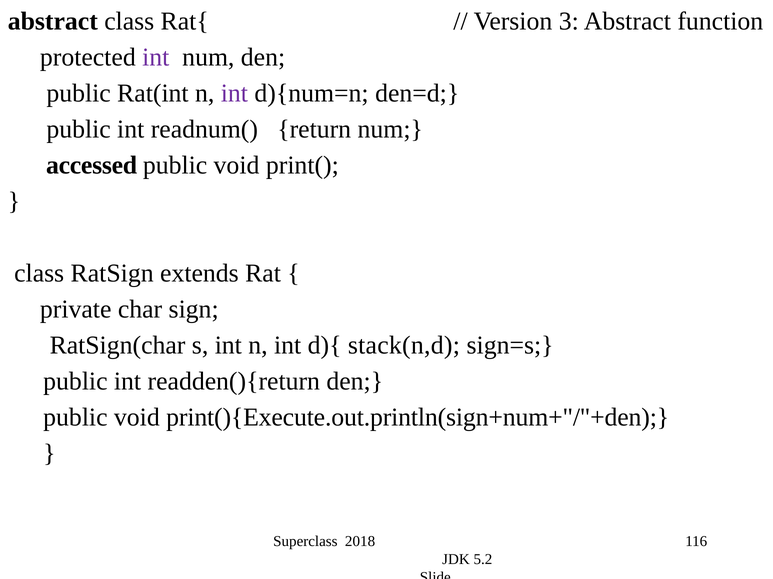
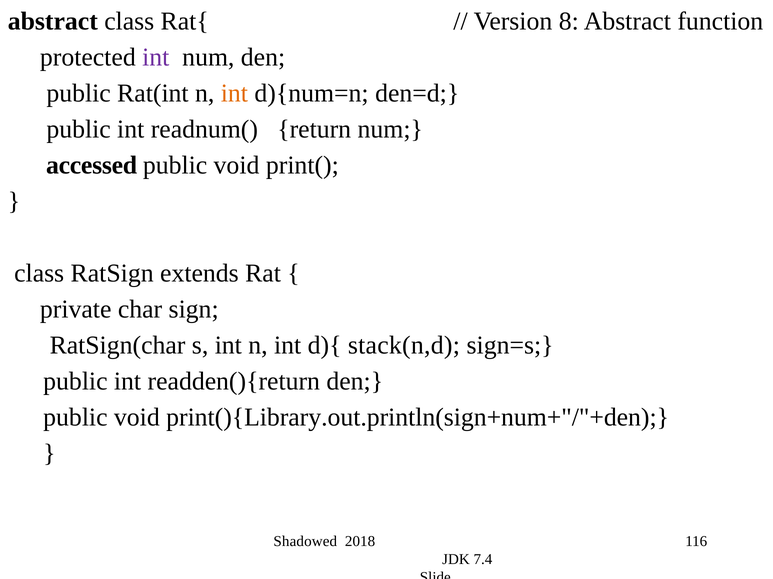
3: 3 -> 8 (569, 21)
int colour: purple -> orange (234, 93)
print(){Execute.out.println(sign+num+"/"+den: print(){Execute.out.println(sign+num+"/"+den -> print(){Library.out.println(sign+num+"/"+den (418, 418)
Superclass: Superclass -> Shadowed (305, 542)
5.2: 5.2 -> 7.4 (483, 560)
